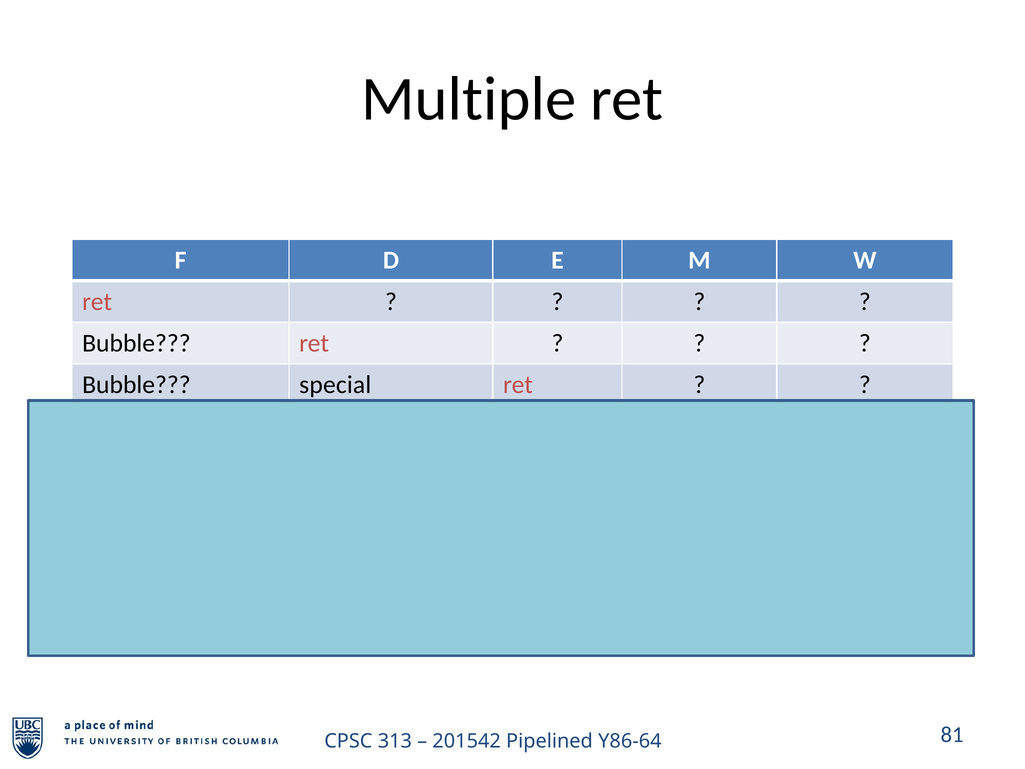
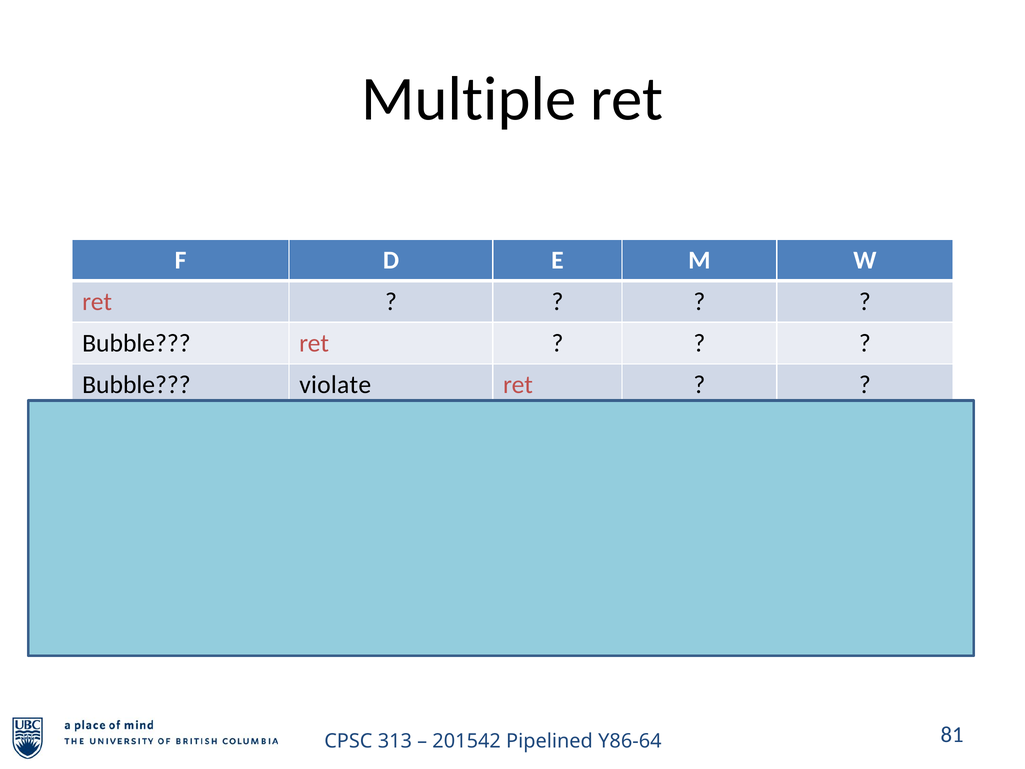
special: special -> violate (335, 385)
